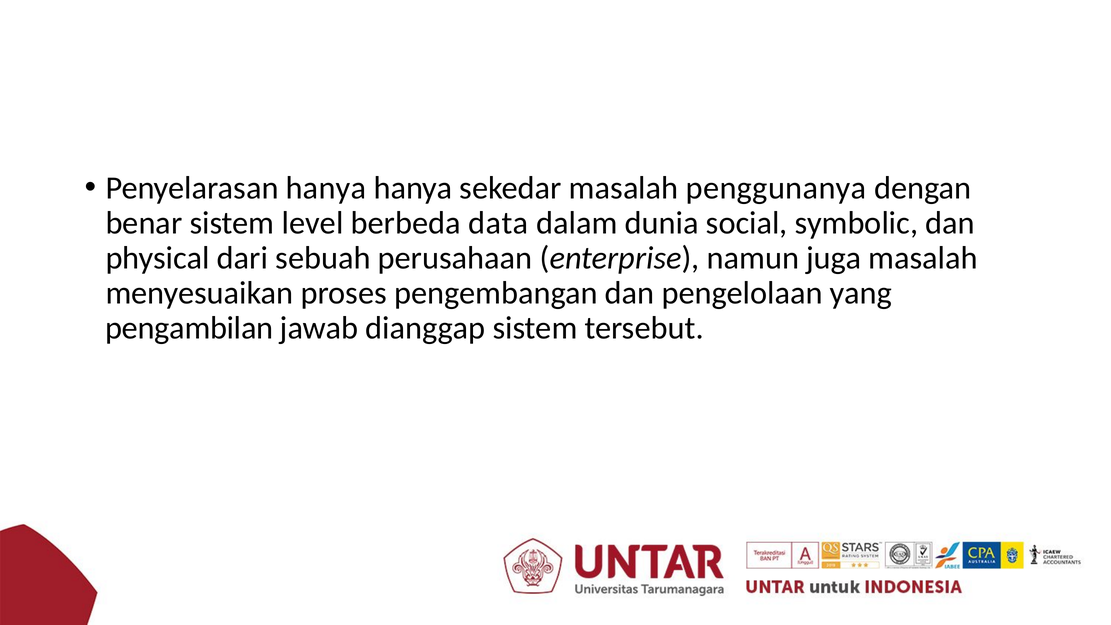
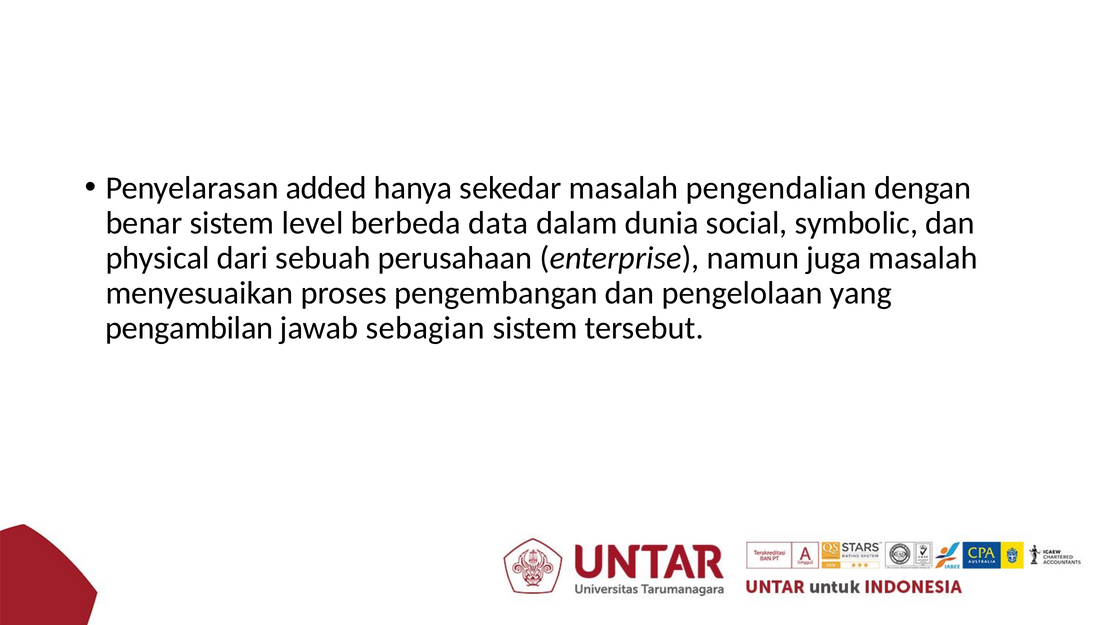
Penyelarasan hanya: hanya -> added (326, 188)
penggunanya: penggunanya -> pengendalian (776, 188)
dianggap: dianggap -> sebagian (425, 328)
